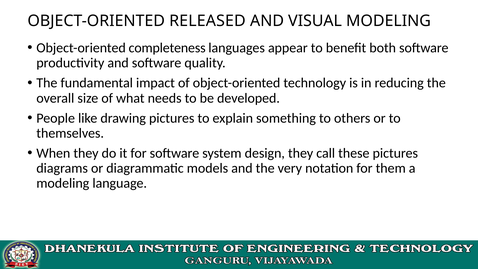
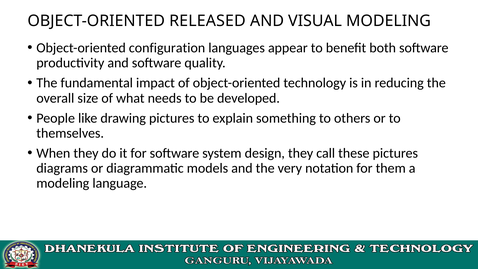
completeness: completeness -> configuration (167, 48)
